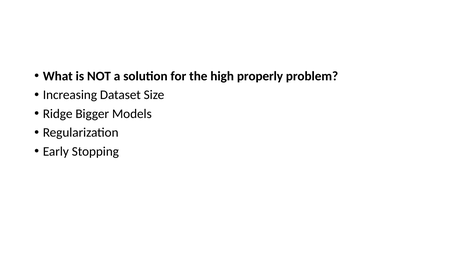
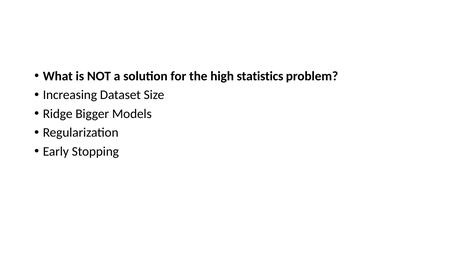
properly: properly -> statistics (260, 76)
